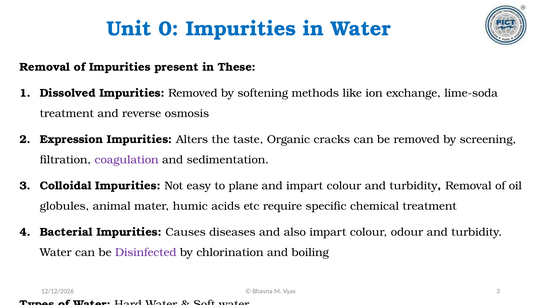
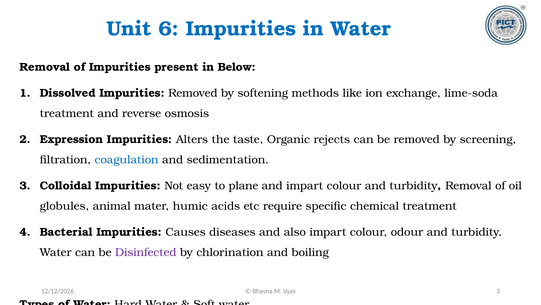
0: 0 -> 6 (169, 29)
These: These -> Below (237, 67)
cracks: cracks -> rejects (332, 139)
coagulation colour: purple -> blue (127, 160)
